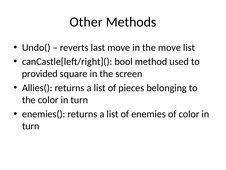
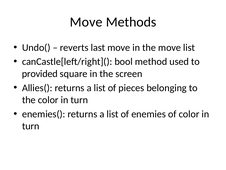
Other: Other -> Move (86, 22)
